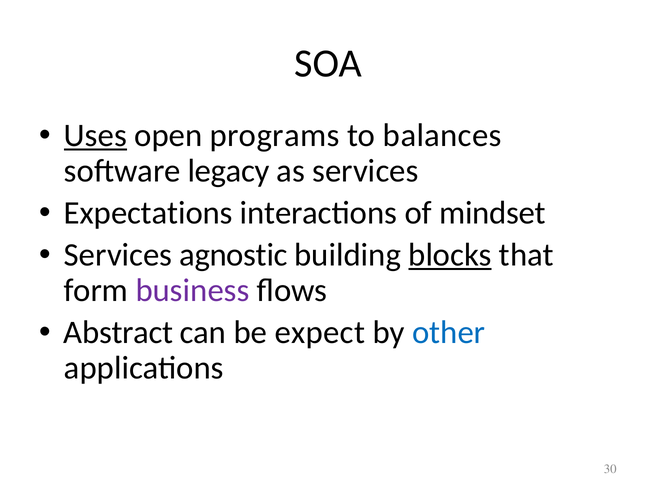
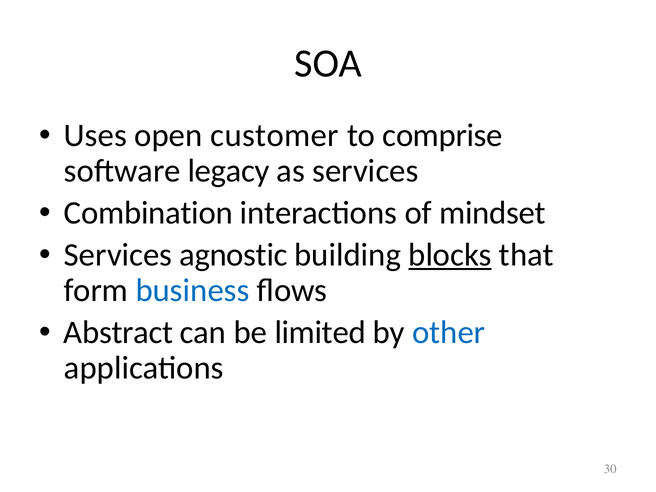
Uses underline: present -> none (95, 136)
programs: programs -> customer (275, 136)
balances: balances -> comprise (443, 136)
Expectations: Expectations -> Combination (148, 213)
business colour: purple -> blue (193, 290)
expect: expect -> limited (320, 332)
